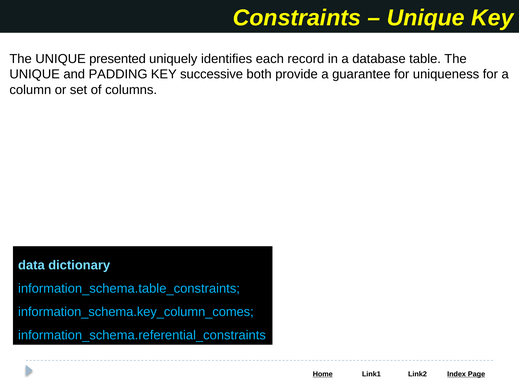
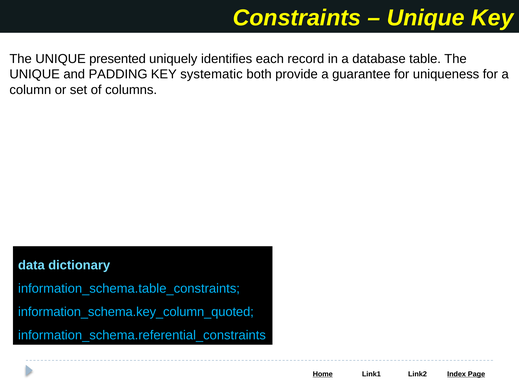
successive: successive -> systematic (211, 74)
information_schema.key_column_comes: information_schema.key_column_comes -> information_schema.key_column_quoted (136, 312)
